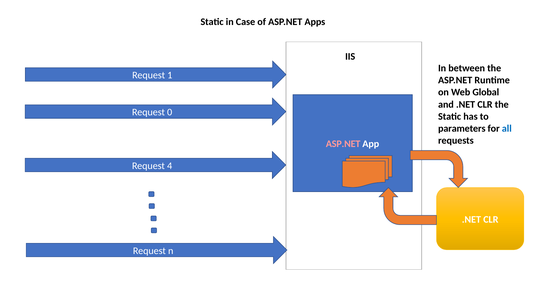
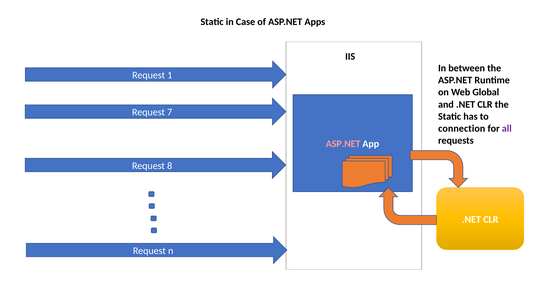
0: 0 -> 7 (170, 112)
parameters: parameters -> connection (462, 128)
all colour: blue -> purple (507, 128)
4: 4 -> 8 (170, 165)
